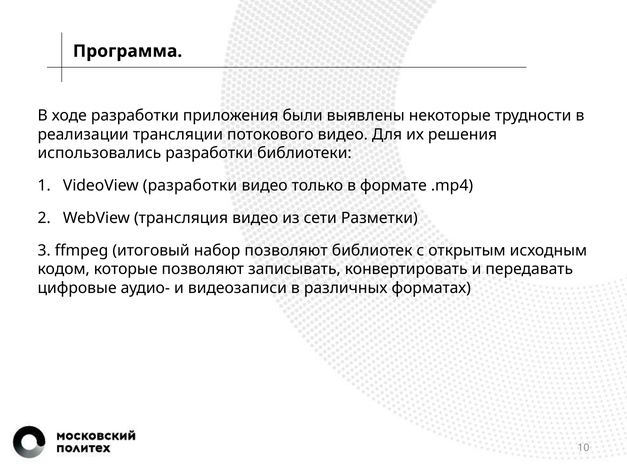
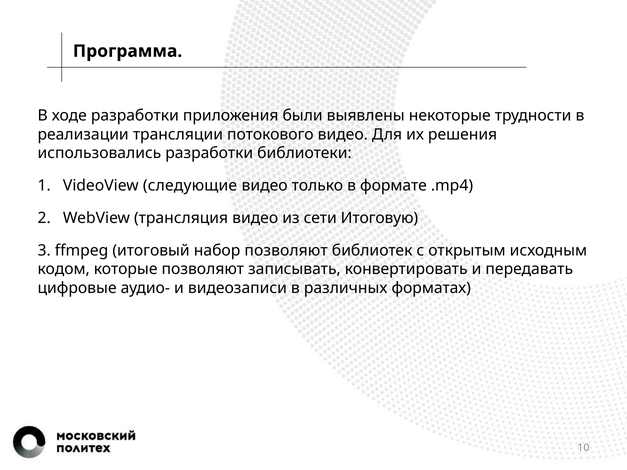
VideoView разработки: разработки -> следующие (190, 186)
Разметки: Разметки -> Итоговую (379, 218)
